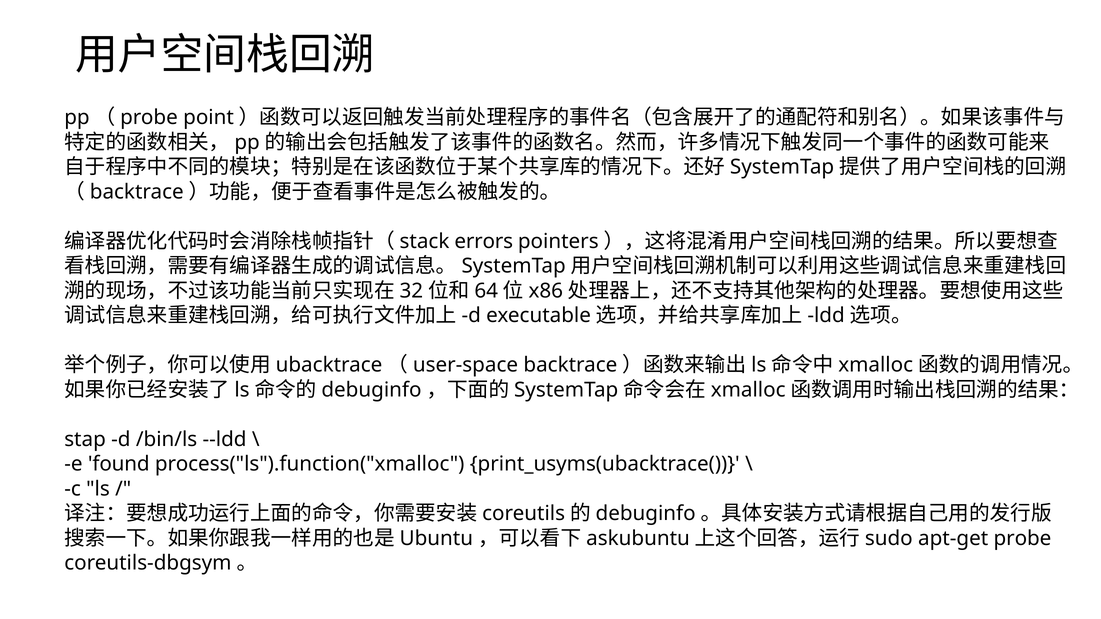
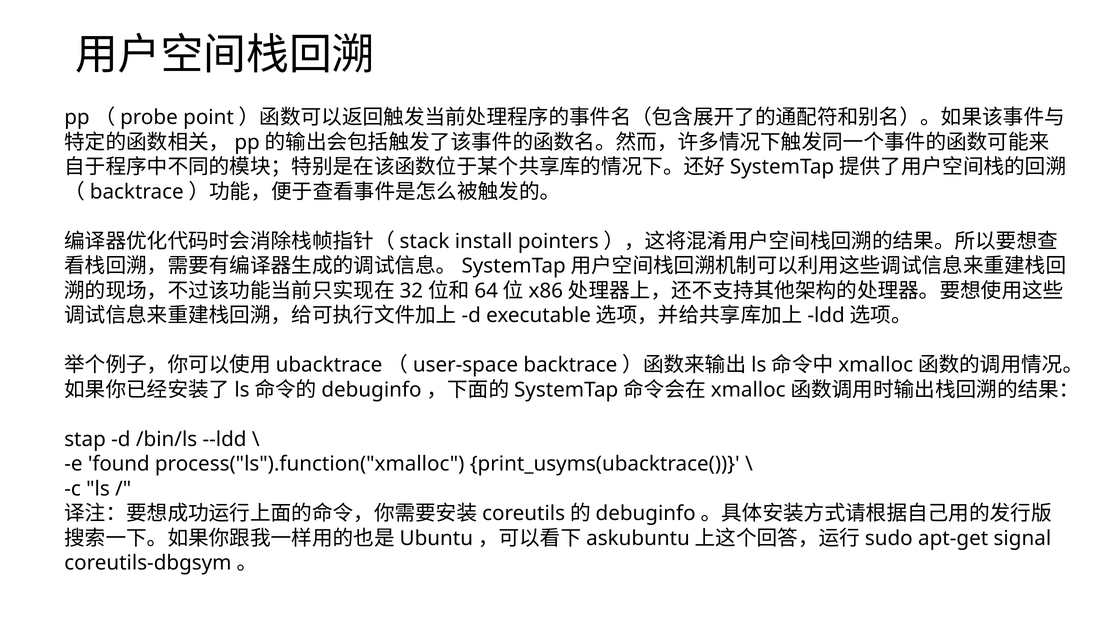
errors: errors -> install (484, 241)
apt-get probe: probe -> signal (1022, 539)
